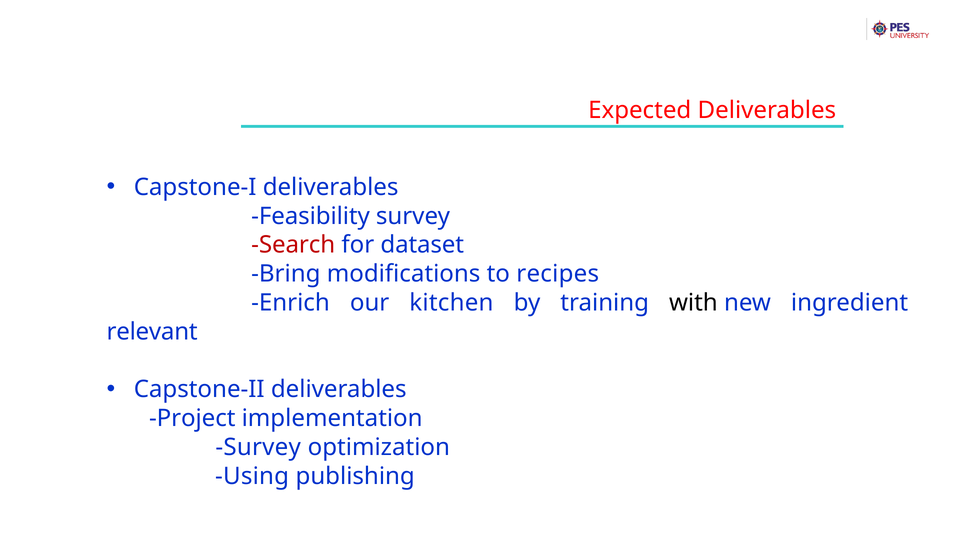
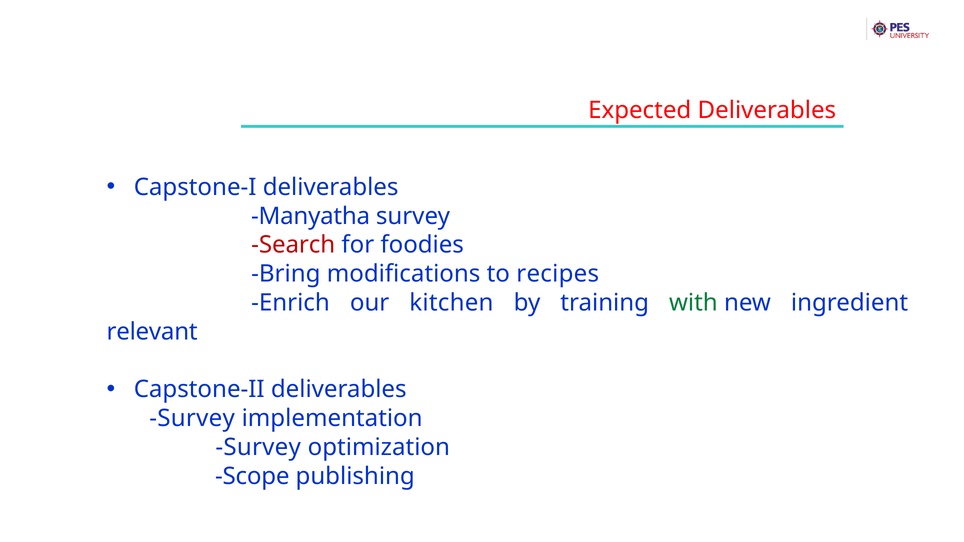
Feasibility: Feasibility -> Manyatha (311, 216)
dataset: dataset -> foodies (422, 245)
with colour: black -> green (693, 303)
Project: Project -> Survey (192, 419)
Using: Using -> Scope (252, 476)
